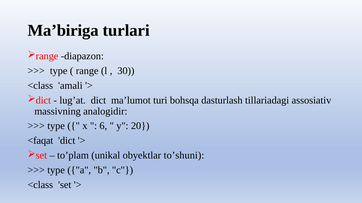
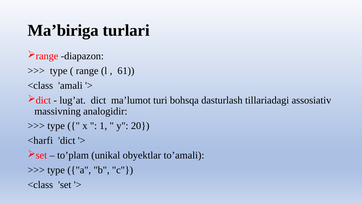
30: 30 -> 61 (126, 71)
6: 6 -> 1 (103, 126)
<faqat: <faqat -> <harfi (40, 141)
to’shuni: to’shuni -> to’amali (184, 156)
